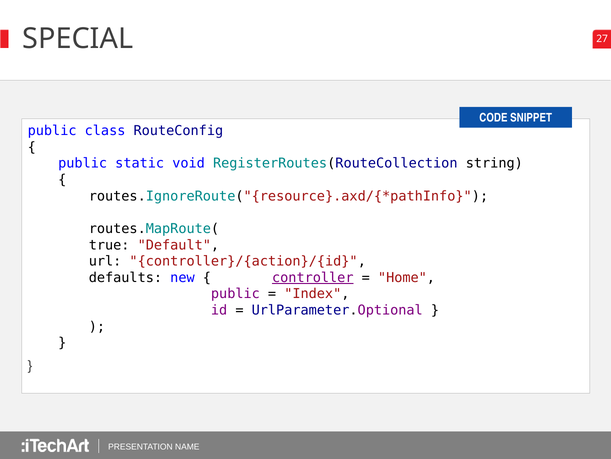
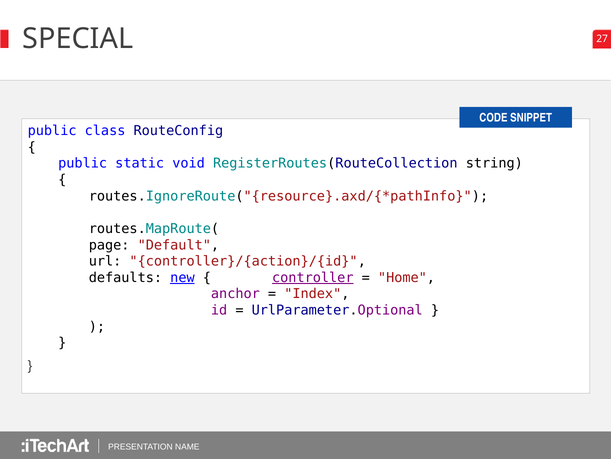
true: true -> page (109, 245)
new underline: none -> present (182, 277)
public: public -> anchor (235, 294)
